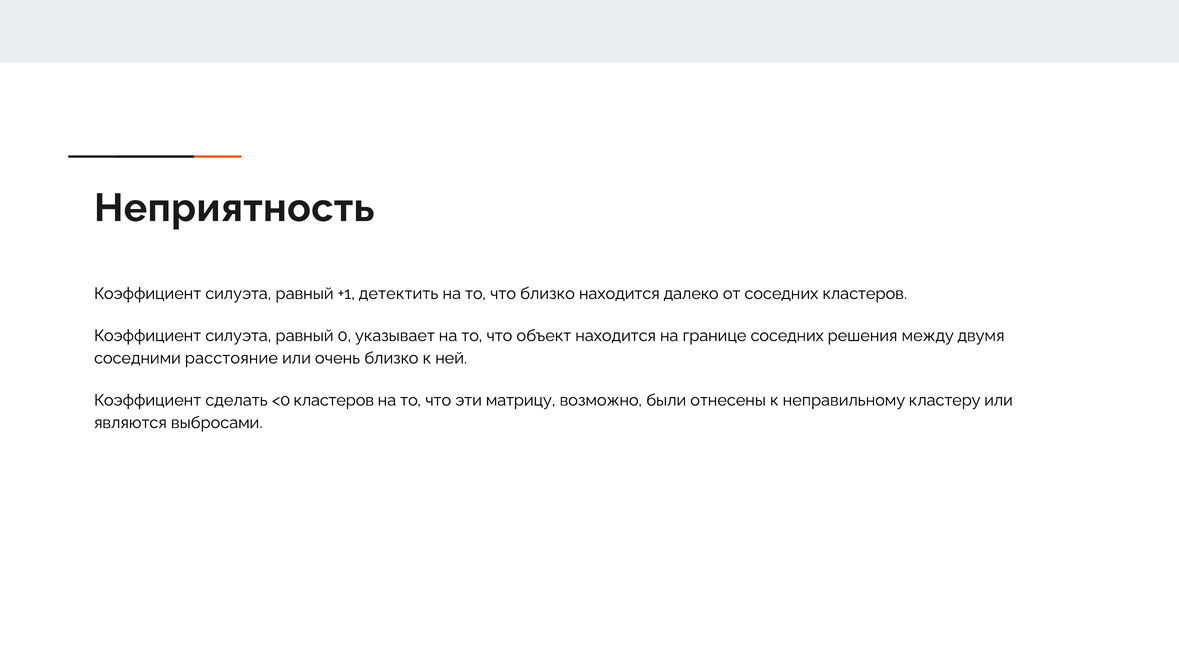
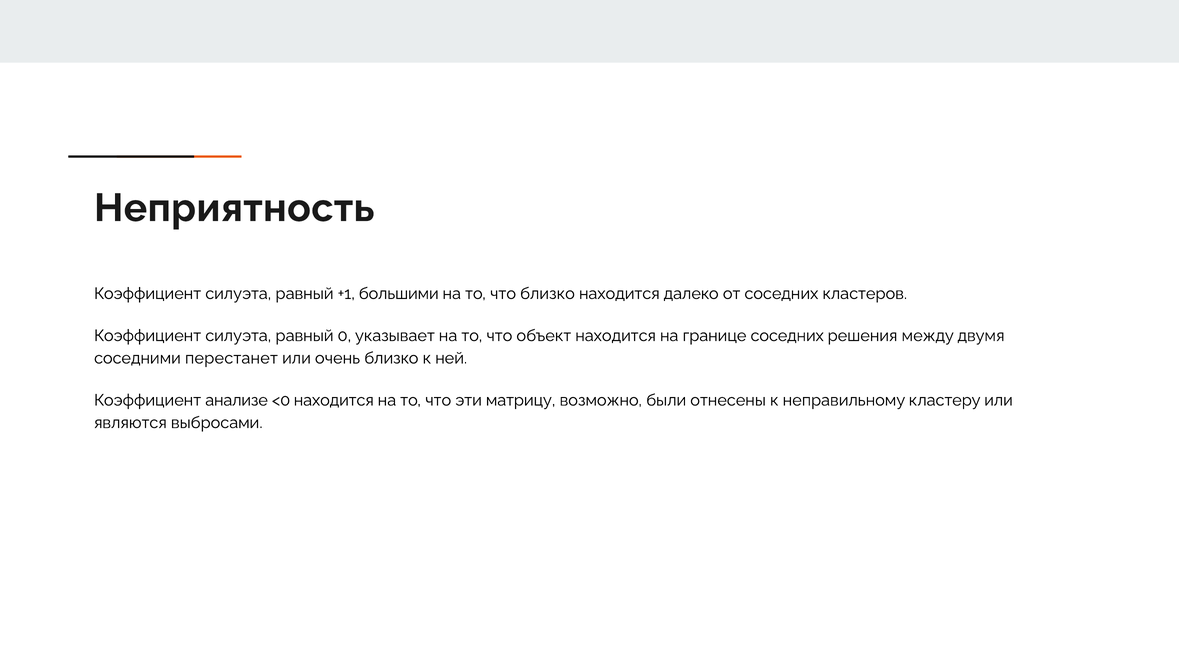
детектить: детектить -> большими (399, 294)
расстояние: расстояние -> перестанет (231, 358)
сделать: сделать -> анализе (237, 400)
<0 кластеров: кластеров -> находится (334, 400)
